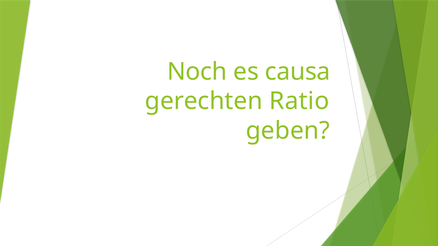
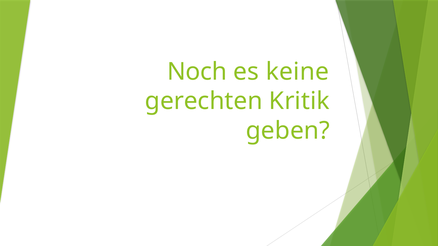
causa: causa -> keine (297, 72)
Ratio: Ratio -> Kritik (299, 101)
